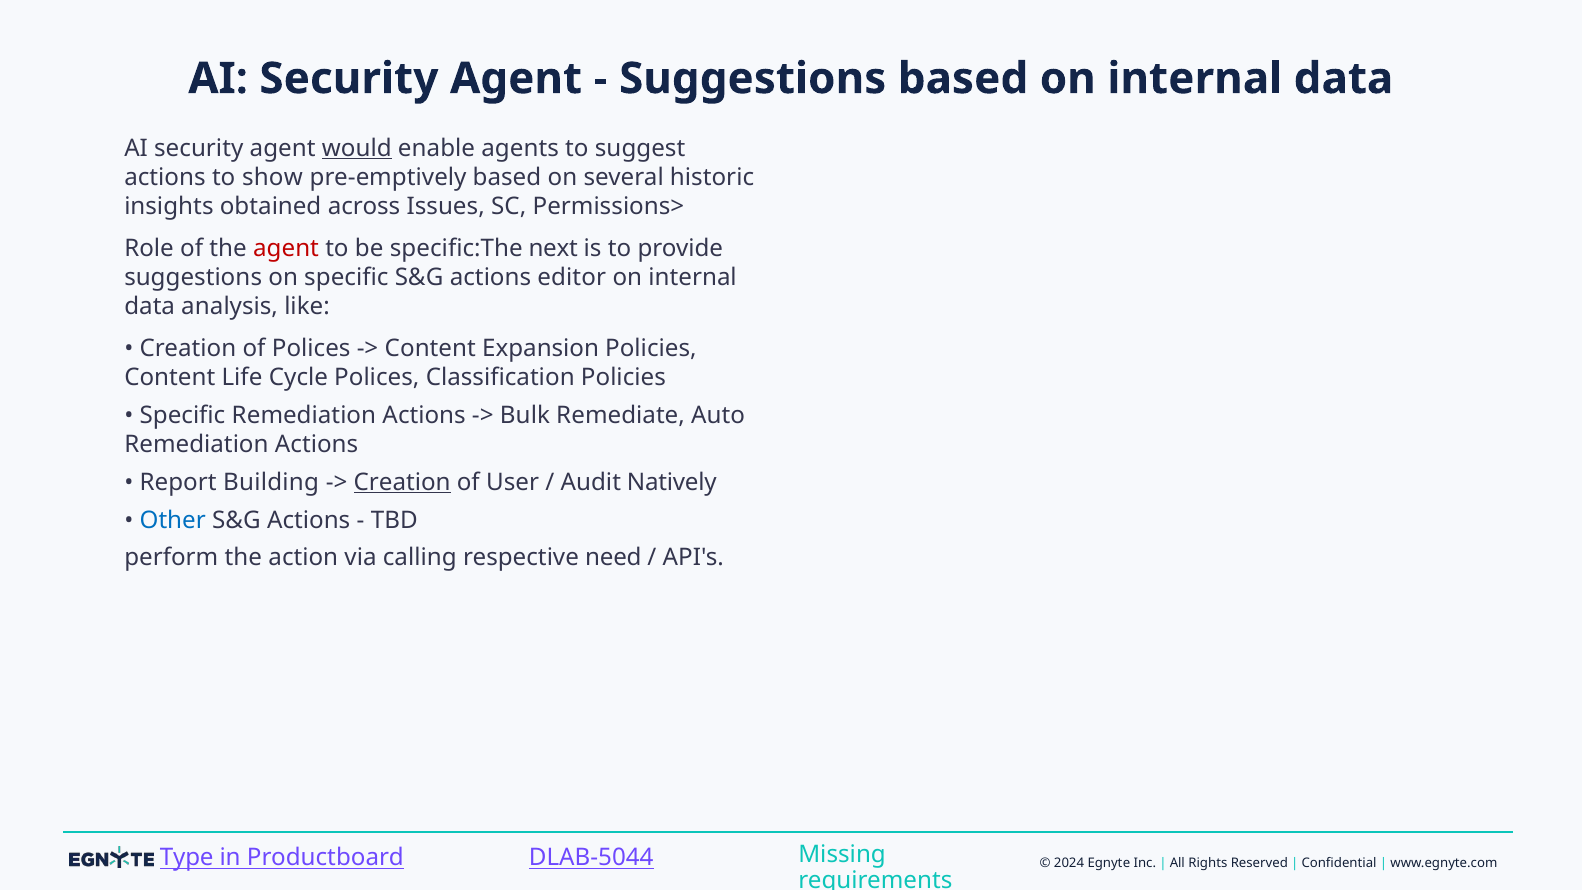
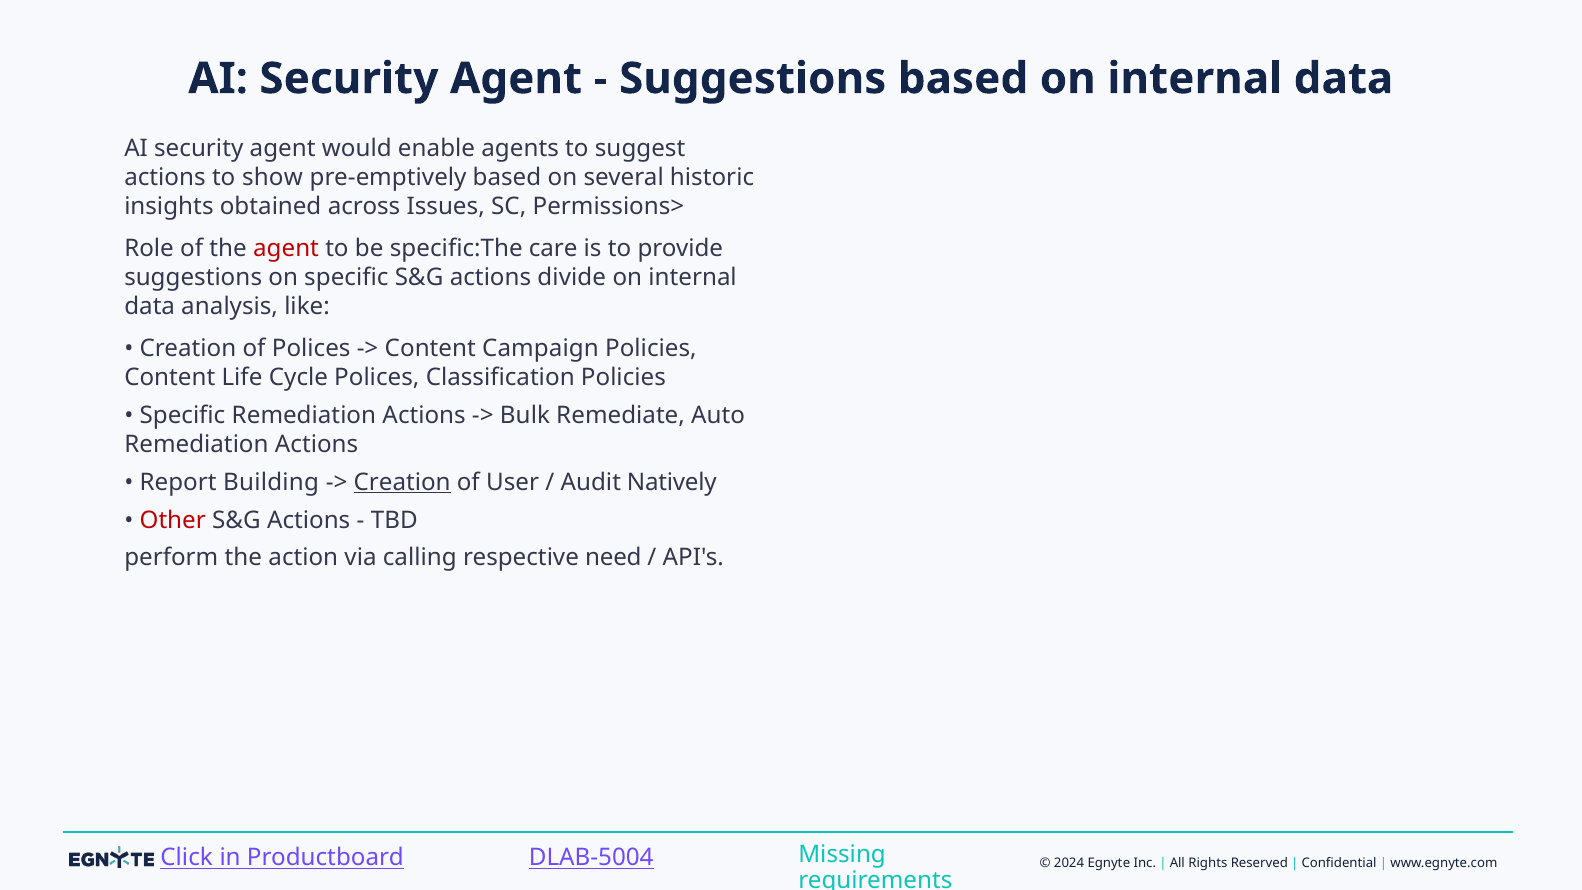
would underline: present -> none (357, 148)
next: next -> care (553, 248)
editor: editor -> divide (572, 277)
Expansion: Expansion -> Campaign (541, 349)
Other colour: blue -> red (173, 520)
Type: Type -> Click (187, 857)
DLAB-5044: DLAB-5044 -> DLAB-5004 (591, 857)
